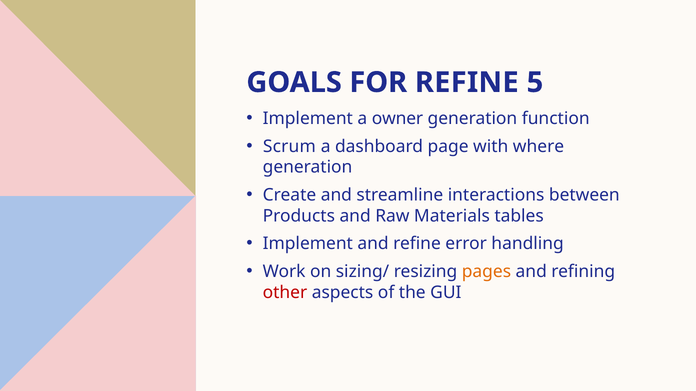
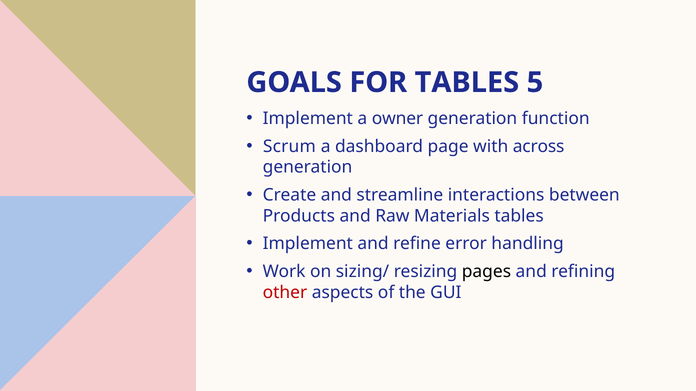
FOR REFINE: REFINE -> TABLES (467, 83)
where: where -> across (539, 146)
pages colour: orange -> black (486, 272)
